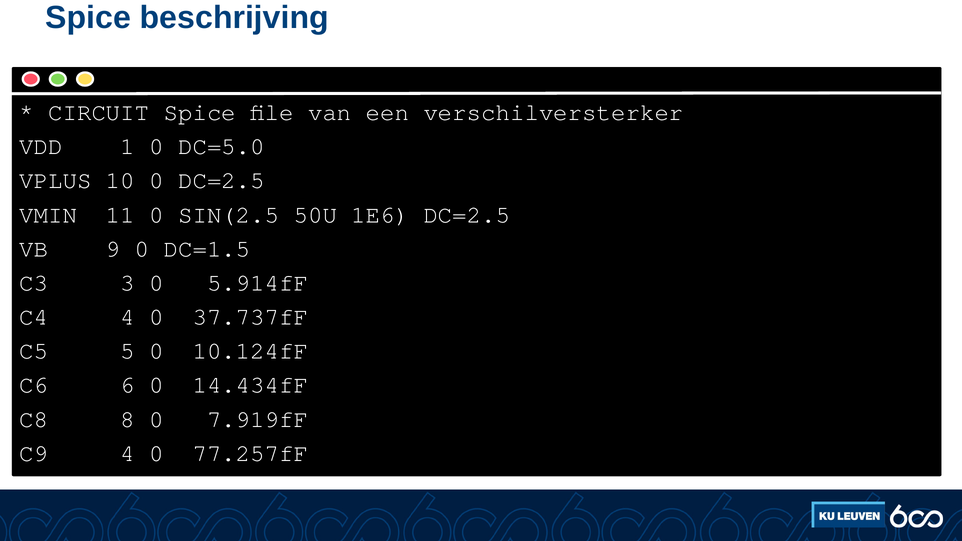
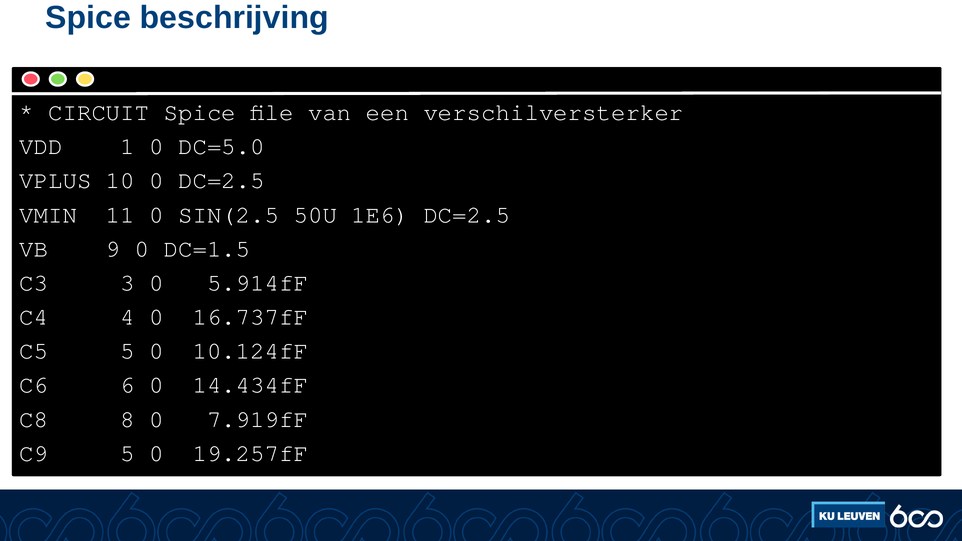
37.737fF: 37.737fF -> 16.737fF (250, 317)
C9 4: 4 -> 5 (128, 453)
77.257fF: 77.257fF -> 19.257fF (250, 453)
